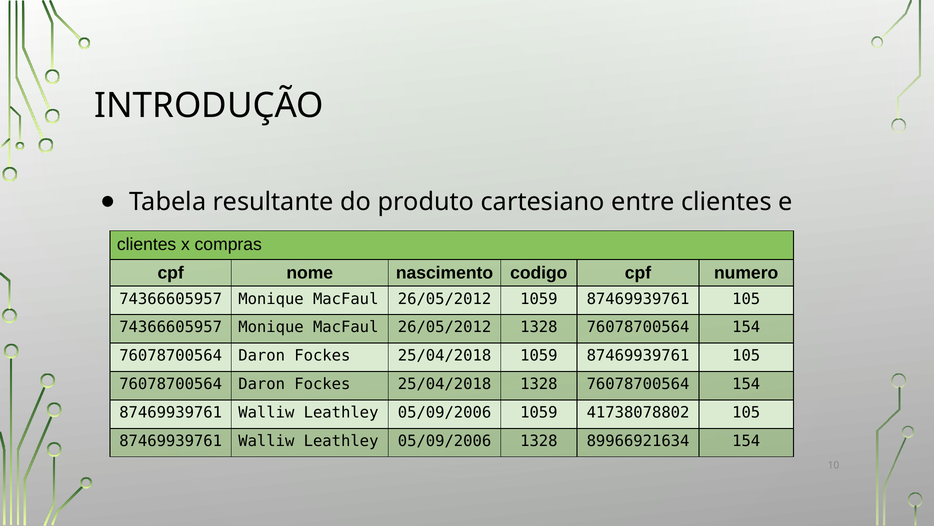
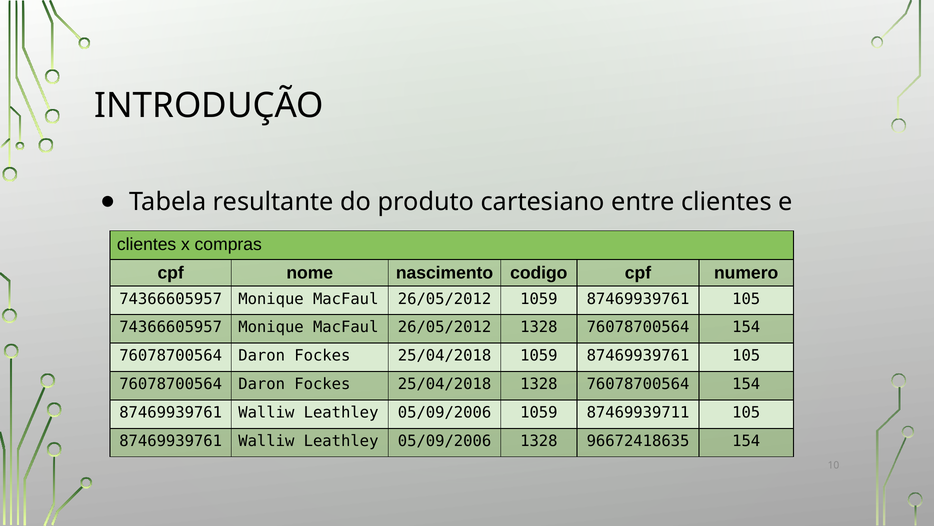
41738078802: 41738078802 -> 87469939711 (638, 412)
89966921634: 89966921634 -> 96672418635 (638, 441)
